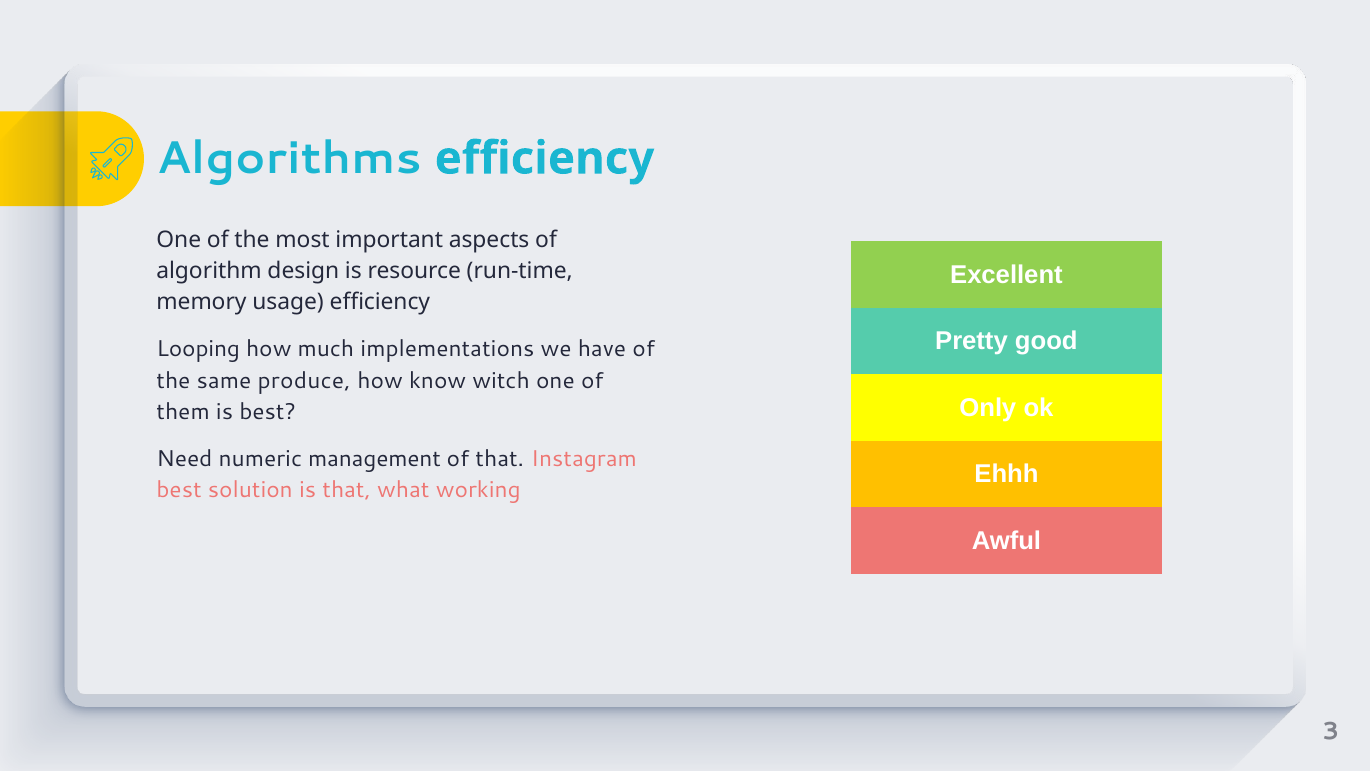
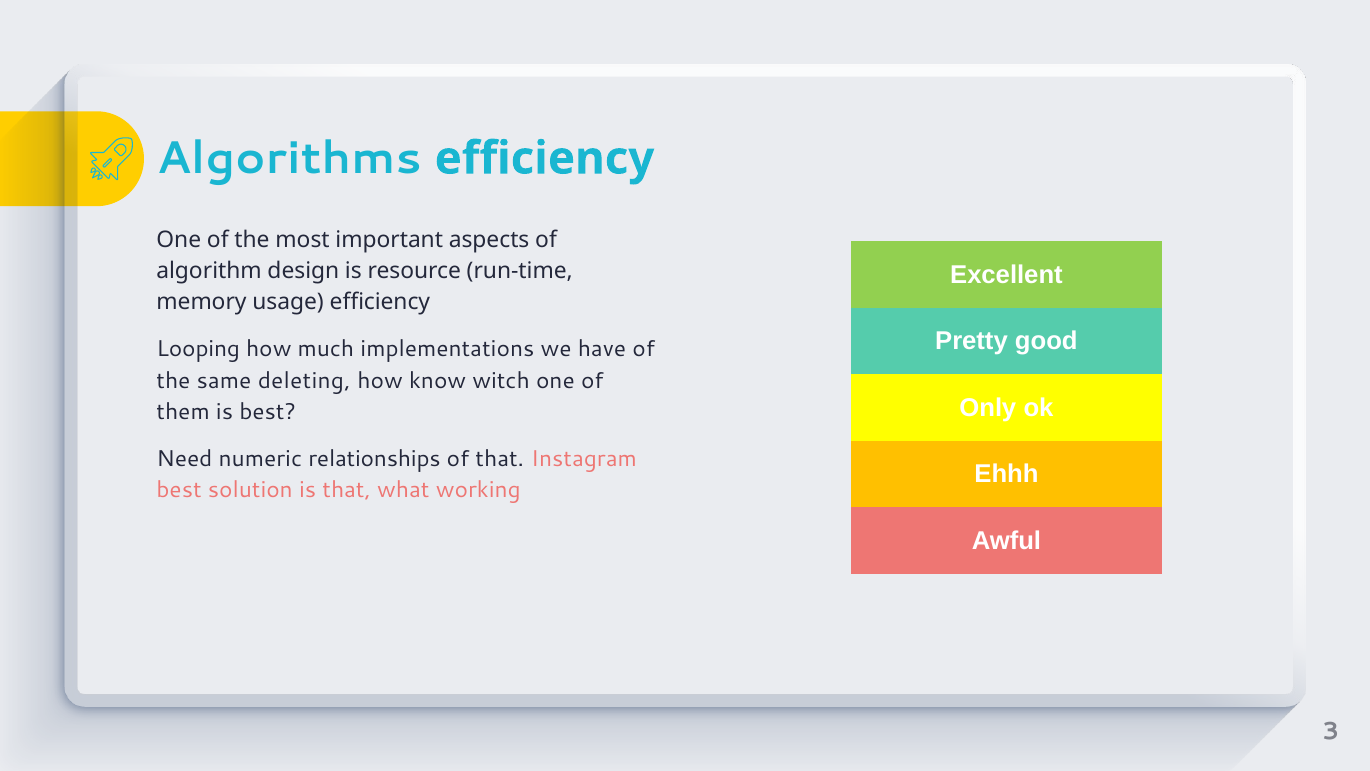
produce: produce -> deleting (304, 380)
management: management -> relationships (375, 459)
